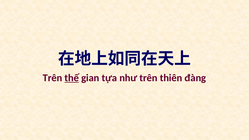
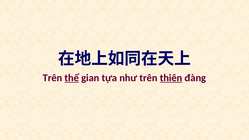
thiên underline: none -> present (171, 78)
